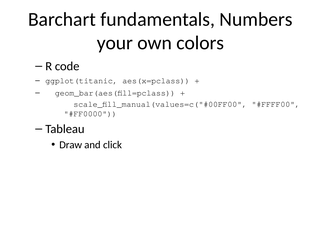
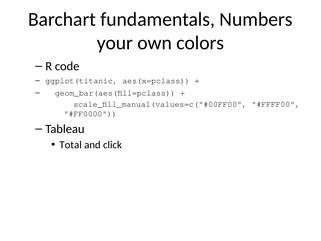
Draw: Draw -> Total (71, 145)
